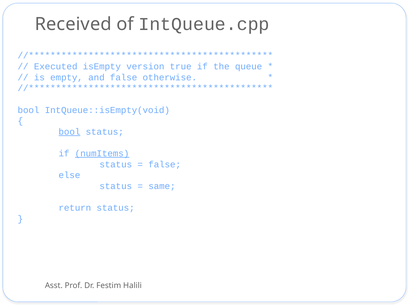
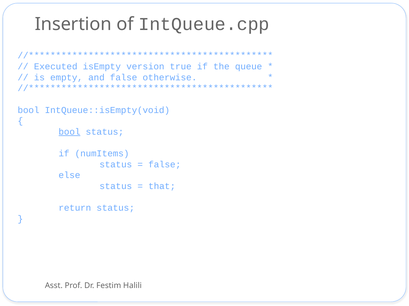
Received: Received -> Insertion (73, 24)
numItems underline: present -> none (102, 154)
same: same -> that (162, 187)
